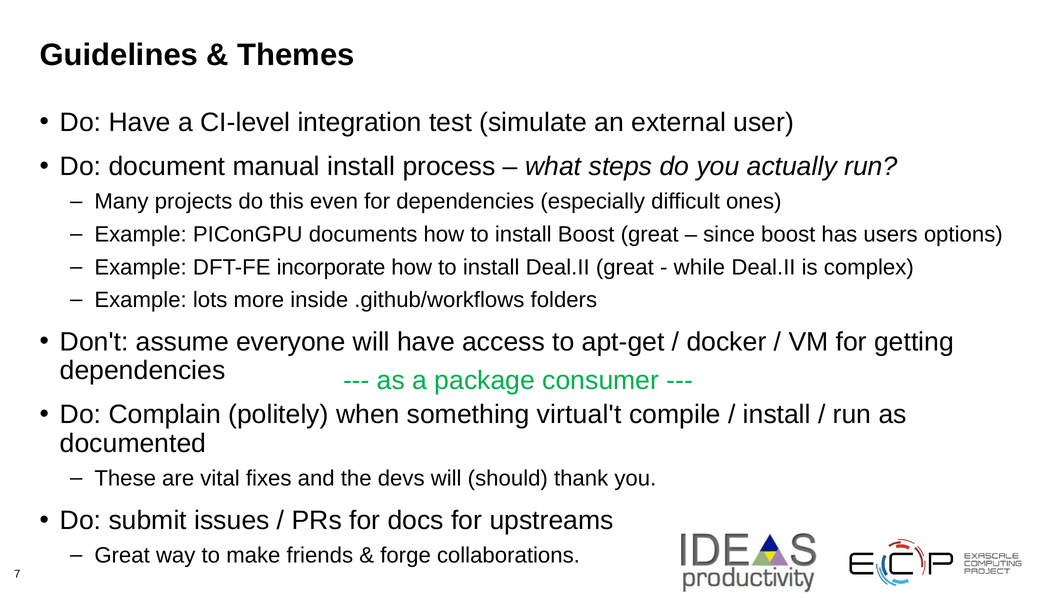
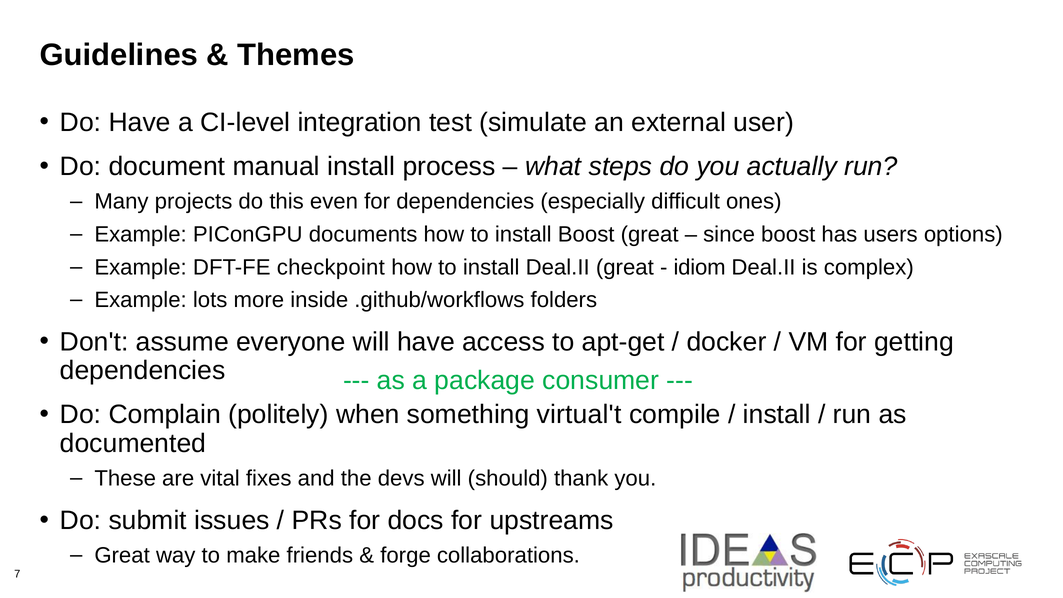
incorporate: incorporate -> checkpoint (331, 267)
while: while -> idiom (700, 267)
